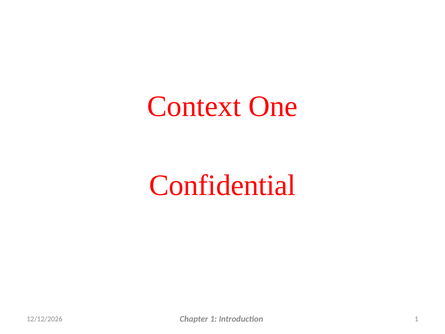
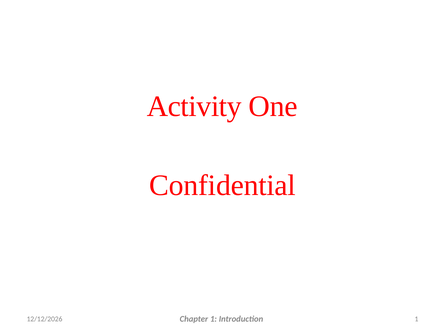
Context: Context -> Activity (194, 106)
